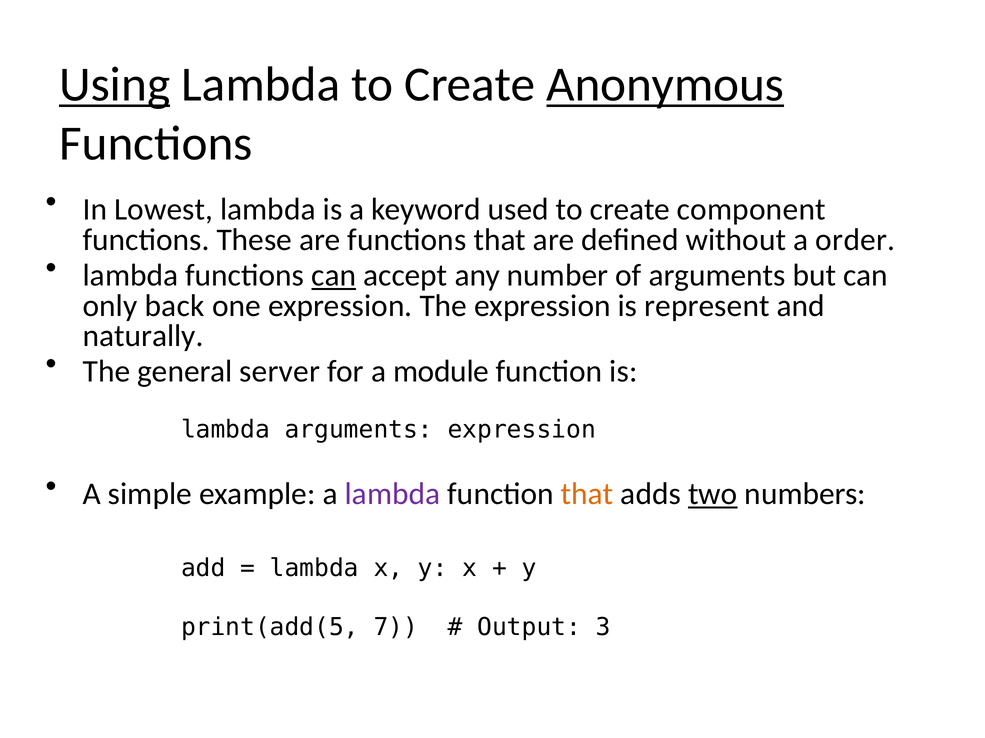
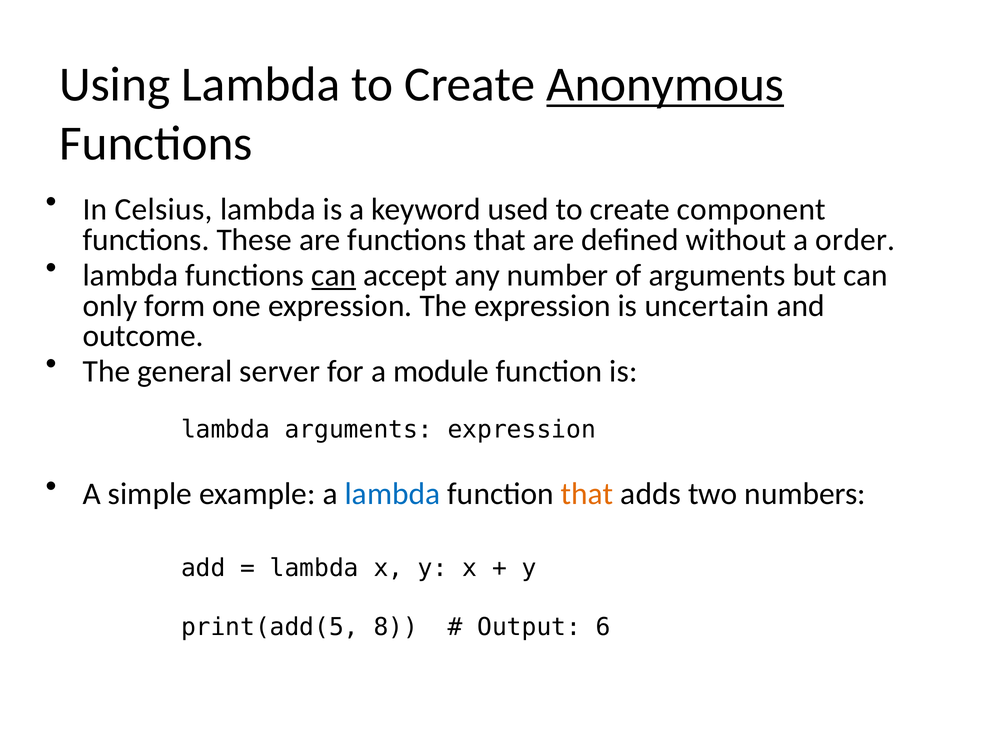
Using underline: present -> none (115, 85)
Lowest: Lowest -> Celsius (163, 210)
back: back -> form (175, 306)
represent: represent -> uncertain (707, 306)
naturally: naturally -> outcome (143, 336)
lambda colour: purple -> blue (393, 495)
two underline: present -> none (713, 495)
7: 7 -> 8 (396, 628)
3: 3 -> 6 (603, 628)
